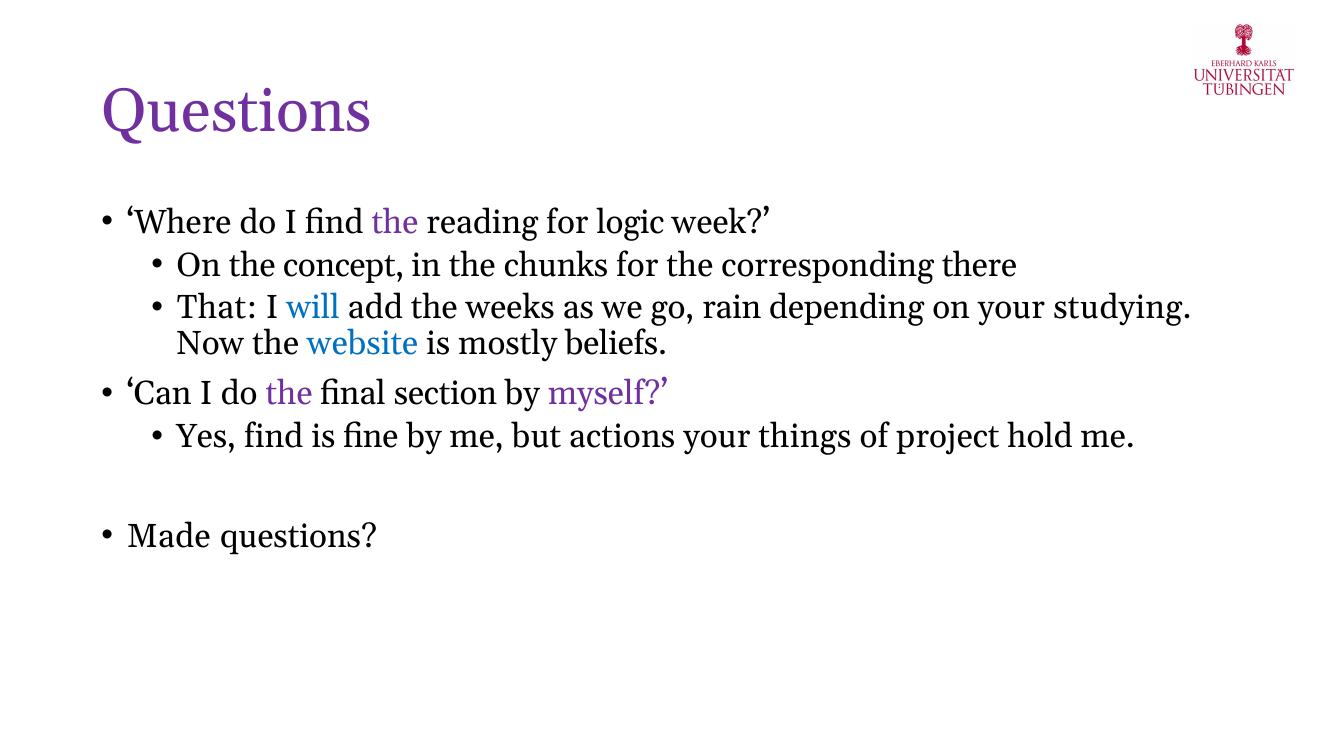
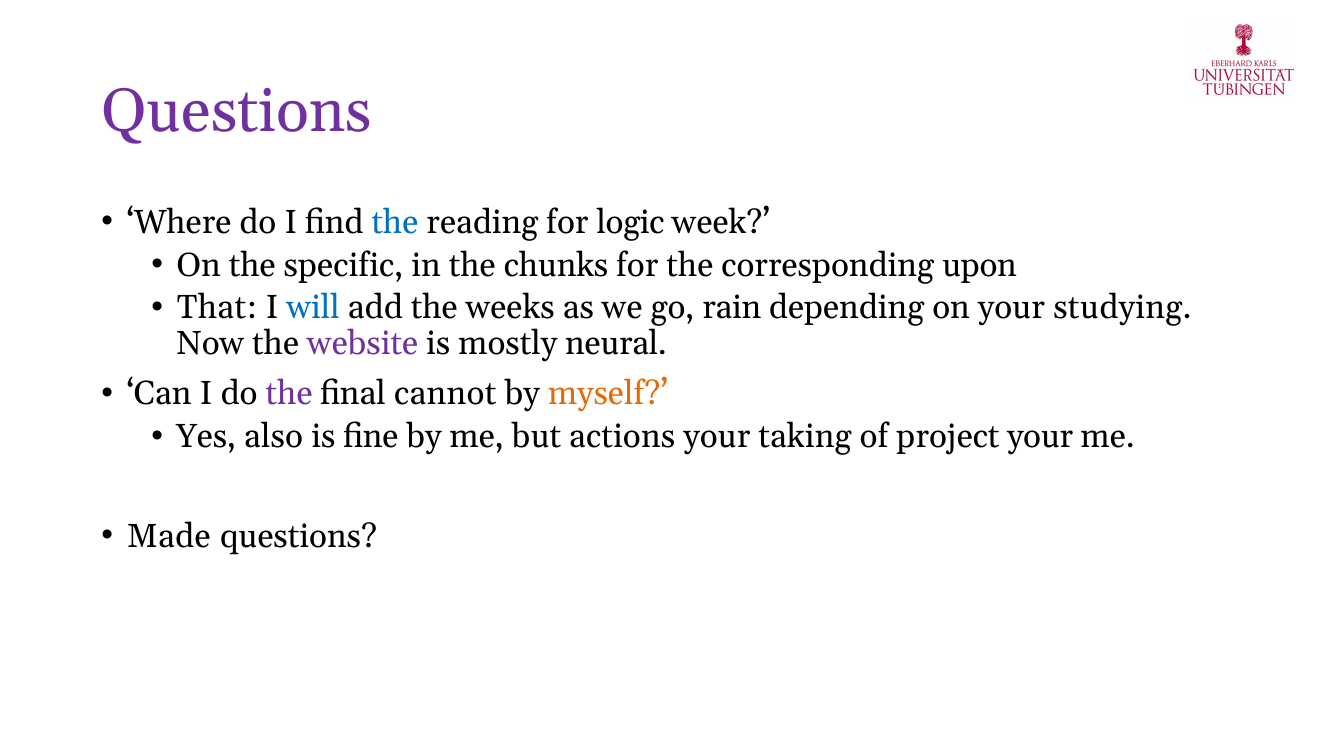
the colour: purple -> blue (395, 222)
concept: concept -> specific (343, 265)
there: there -> upon (979, 265)
website colour: blue -> purple (363, 344)
beliefs: beliefs -> neural (616, 344)
section: section -> cannot (445, 393)
myself colour: purple -> orange (608, 393)
Yes find: find -> also (274, 436)
things: things -> taking (805, 436)
project hold: hold -> your (1040, 436)
